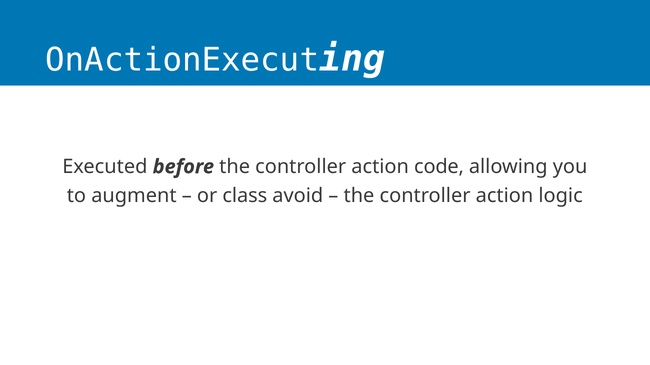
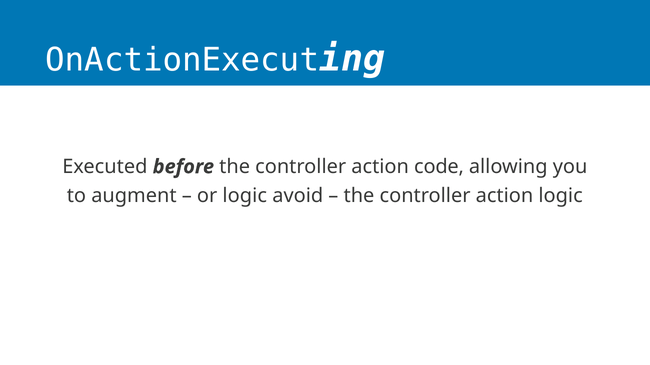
or class: class -> logic (245, 196)
